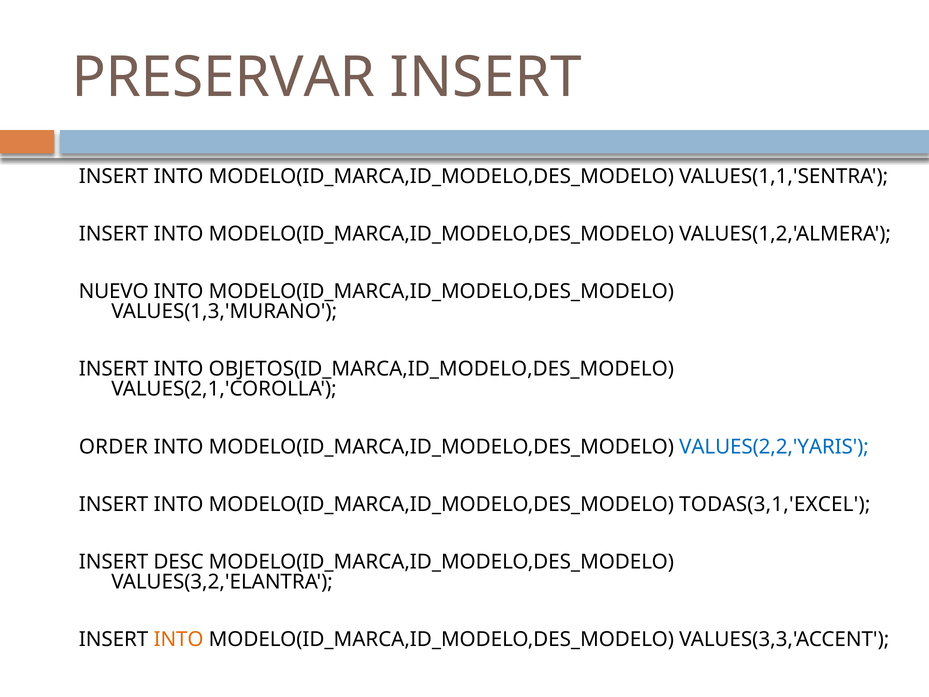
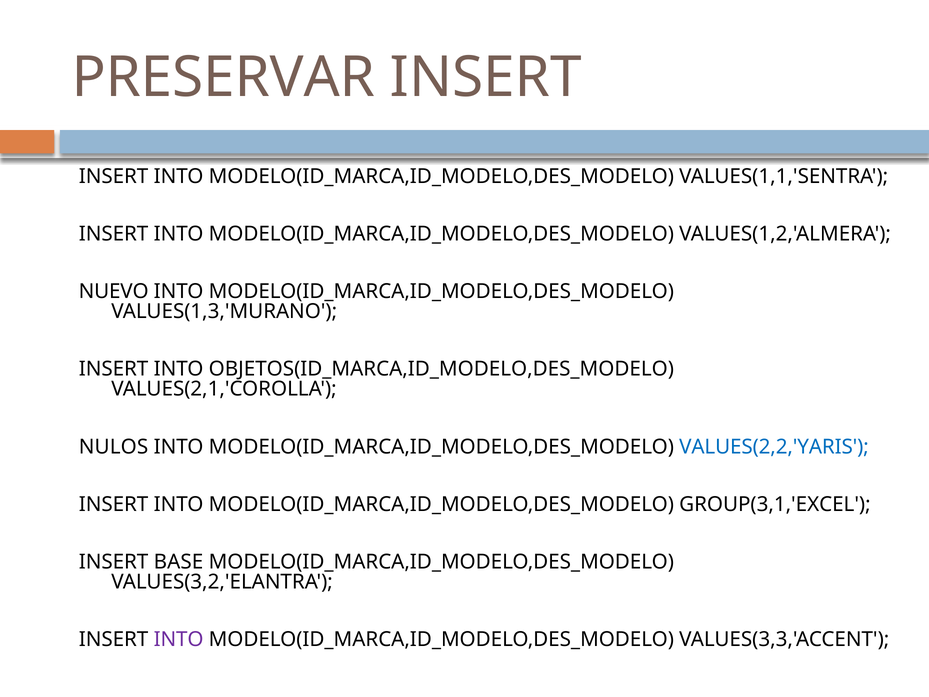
ORDER: ORDER -> NULOS (114, 447)
TODAS(3,1,'EXCEL: TODAS(3,1,'EXCEL -> GROUP(3,1,'EXCEL (775, 504)
DESC: DESC -> BASE (178, 562)
INTO colour: orange -> purple (179, 639)
